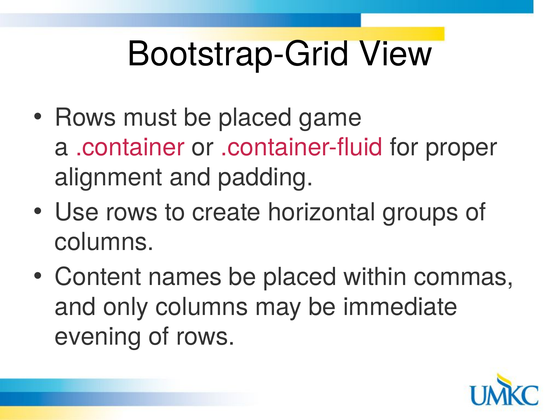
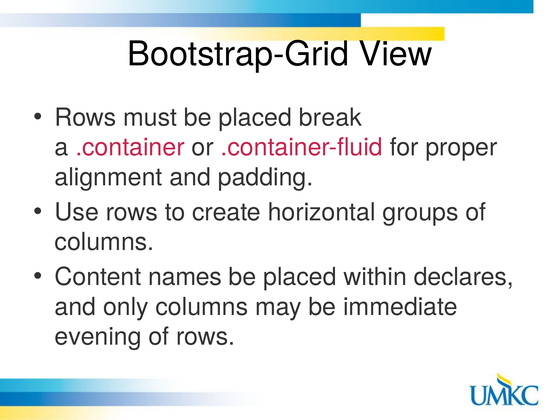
game: game -> break (330, 117)
commas: commas -> declares (464, 277)
